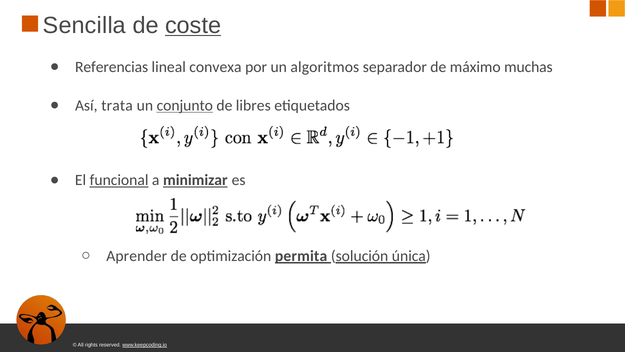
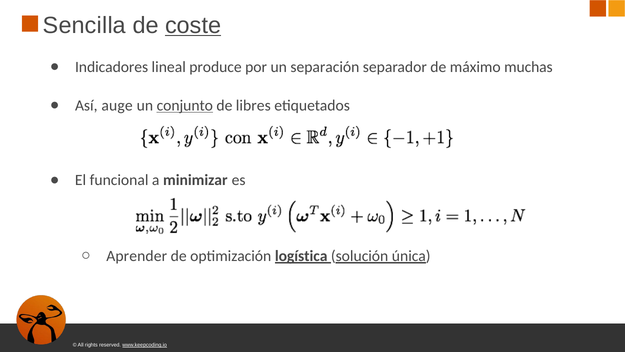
Referencias: Referencias -> Indicadores (112, 67)
convexa: convexa -> produce (215, 67)
algoritmos: algoritmos -> separación (325, 67)
trata: trata -> auge (117, 105)
funcional underline: present -> none (119, 180)
minimizar underline: present -> none (195, 180)
permita: permita -> logística (301, 256)
